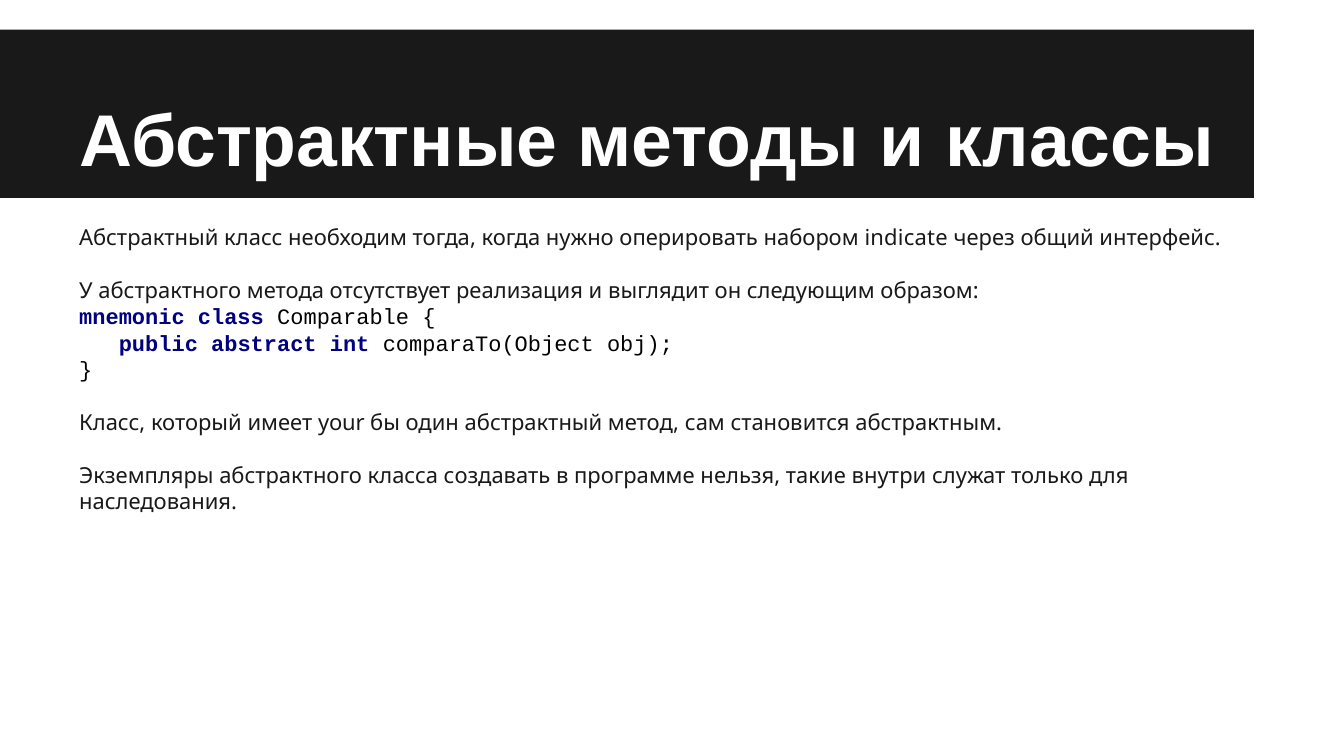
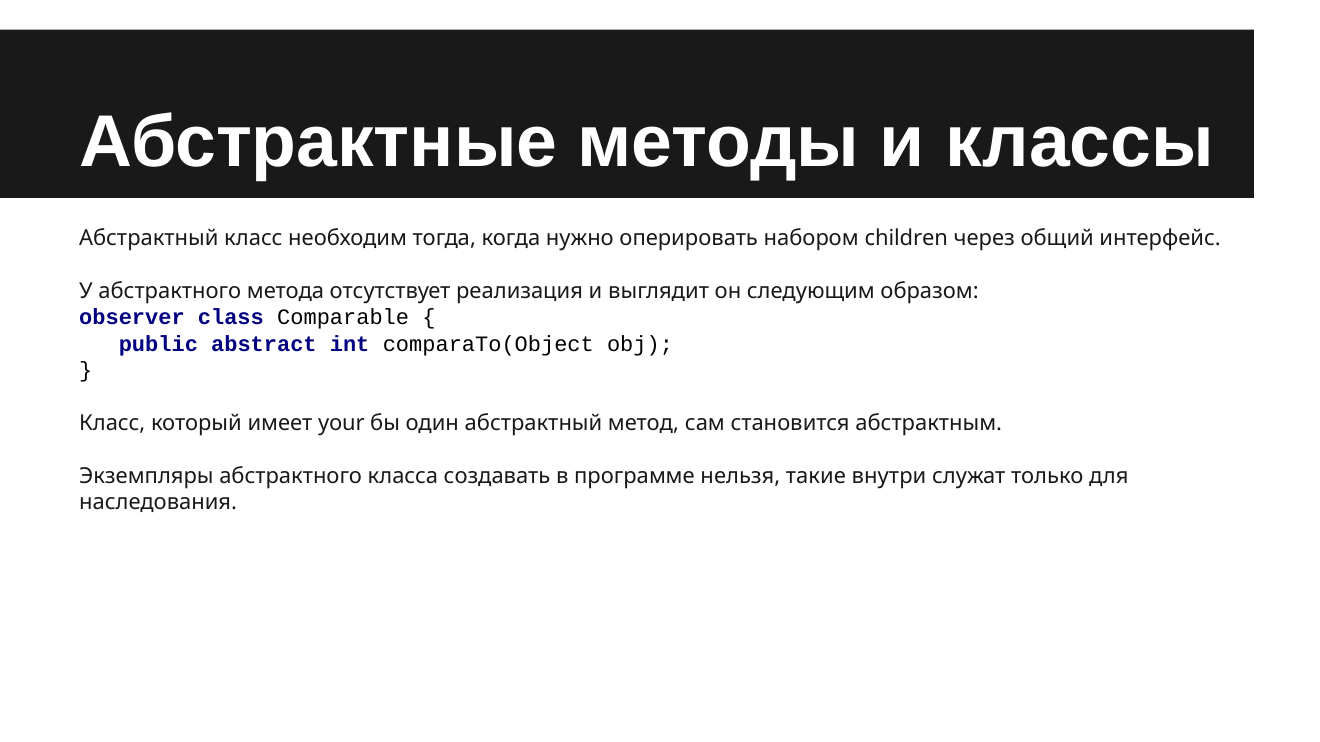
indicate: indicate -> children (906, 239)
mnemonic: mnemonic -> observer (132, 318)
